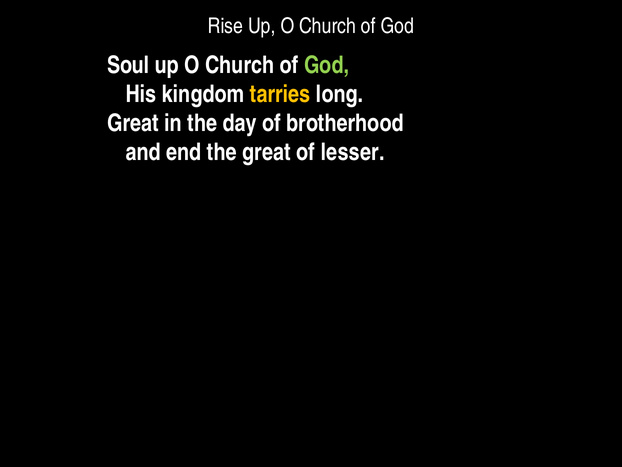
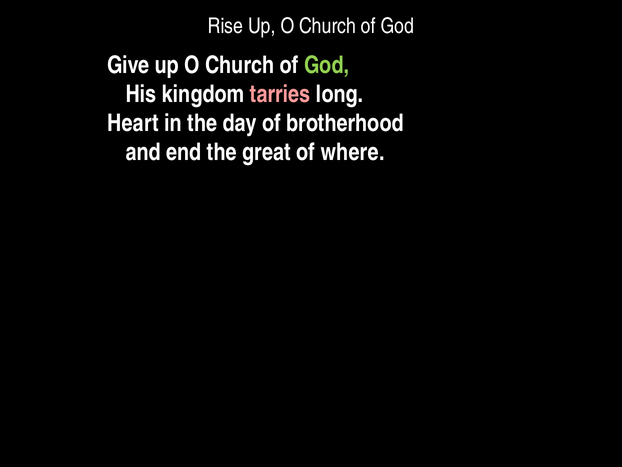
Soul: Soul -> Give (128, 65)
tarries colour: yellow -> pink (280, 94)
Great: Great -> Heart (133, 123)
lesser: lesser -> where (353, 152)
